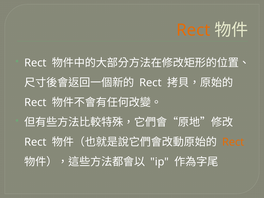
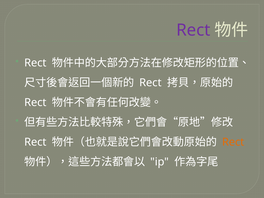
Rect colour: orange -> purple (193, 30)
